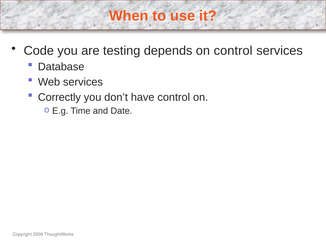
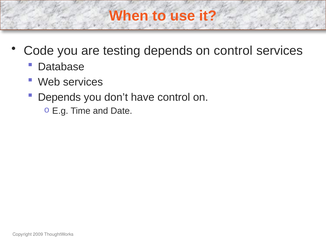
Correctly: Correctly -> Depends (59, 97)
